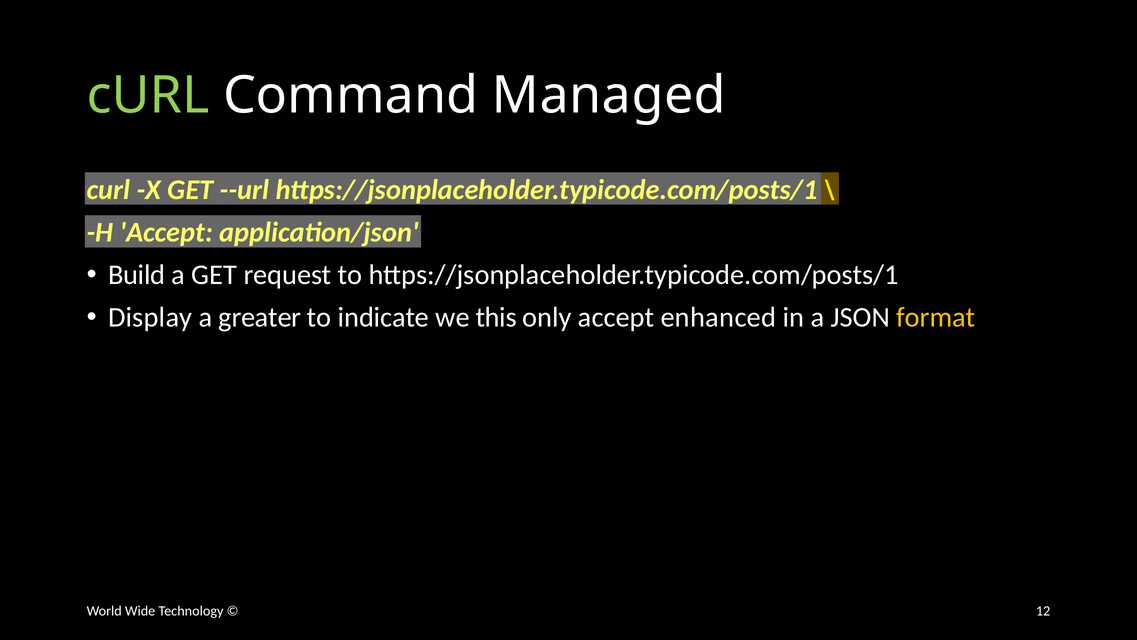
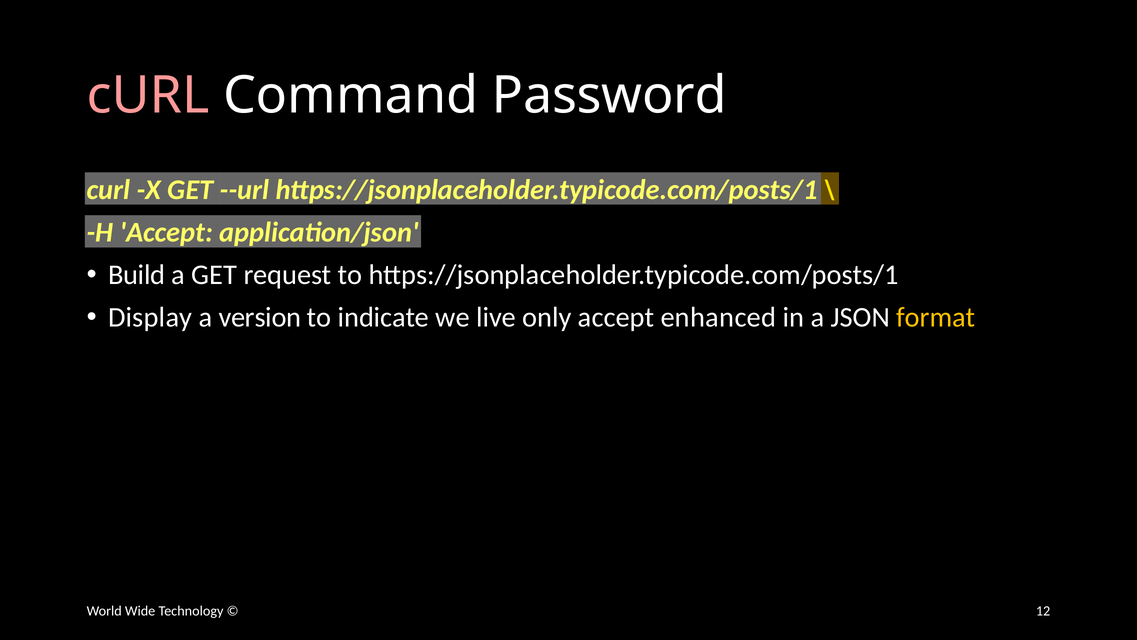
cURL colour: light green -> pink (148, 96)
Managed: Managed -> Password (609, 96)
greater: greater -> version (260, 317)
this: this -> live (496, 317)
